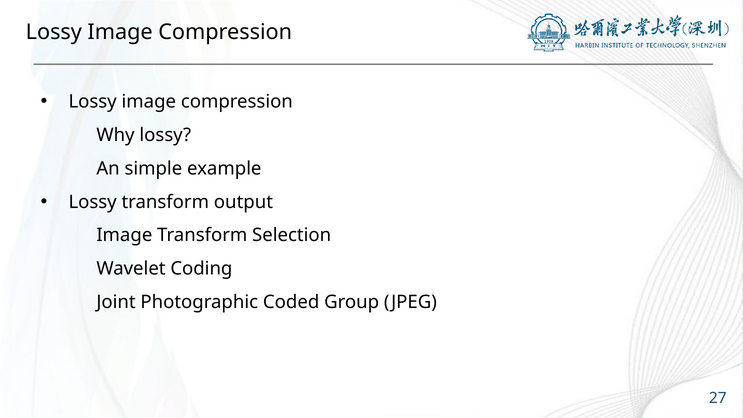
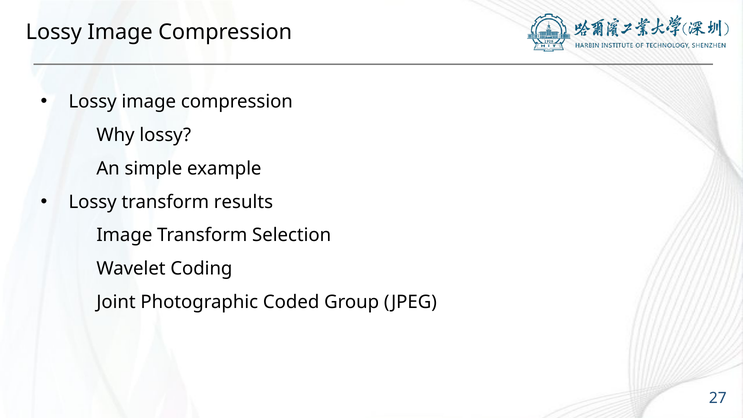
output: output -> results (243, 202)
